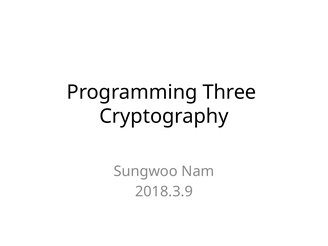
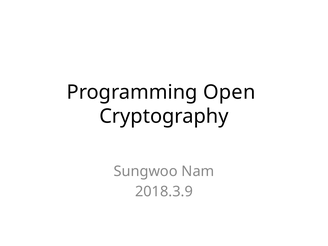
Three: Three -> Open (229, 92)
